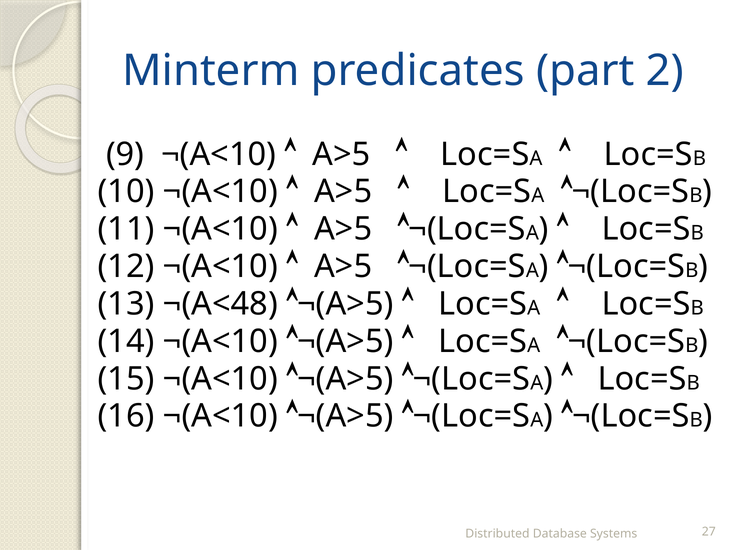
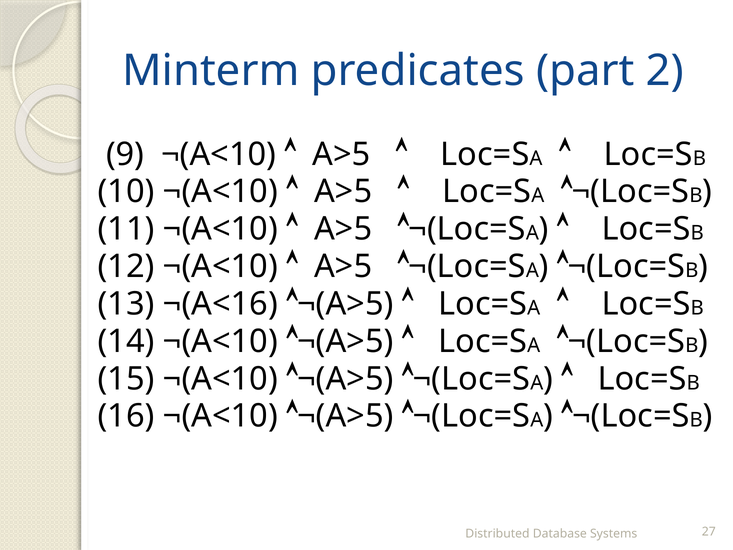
¬(A<48: ¬(A<48 -> ¬(A<16 (220, 304)
